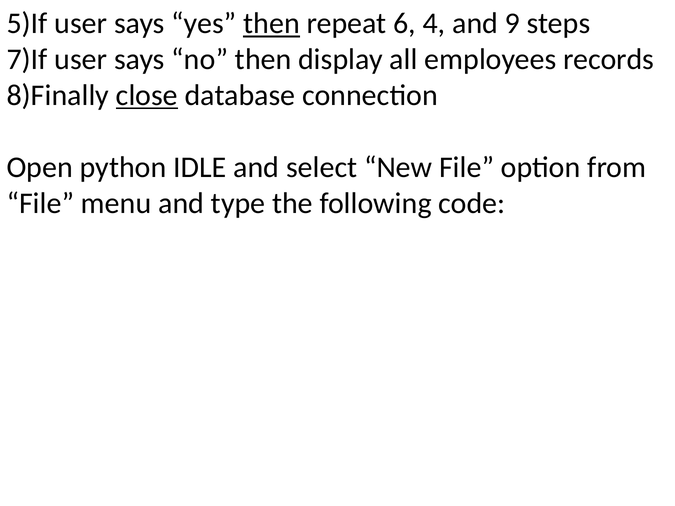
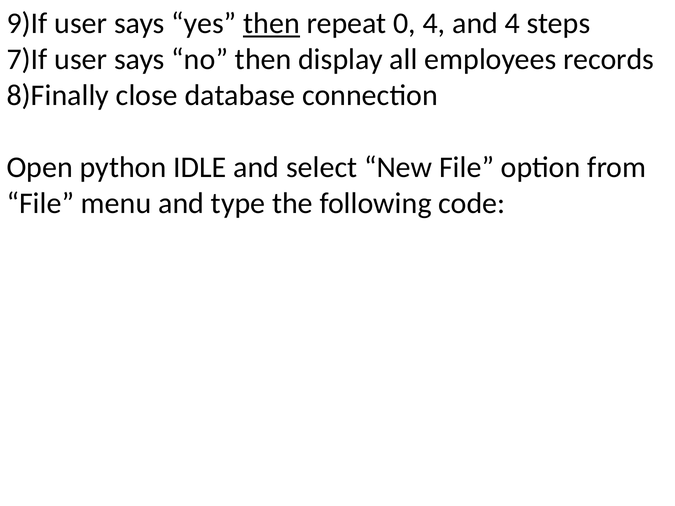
5)If: 5)If -> 9)If (27, 23)
6: 6 -> 0 (405, 23)
and 9: 9 -> 4 (512, 23)
close underline: present -> none (147, 95)
